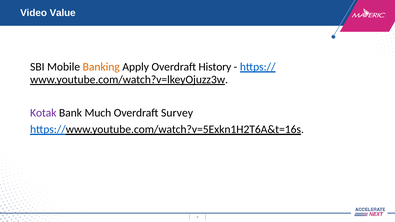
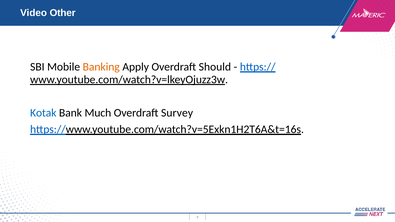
Value: Value -> Other (63, 13)
History: History -> Should (215, 67)
Kotak colour: purple -> blue (43, 113)
